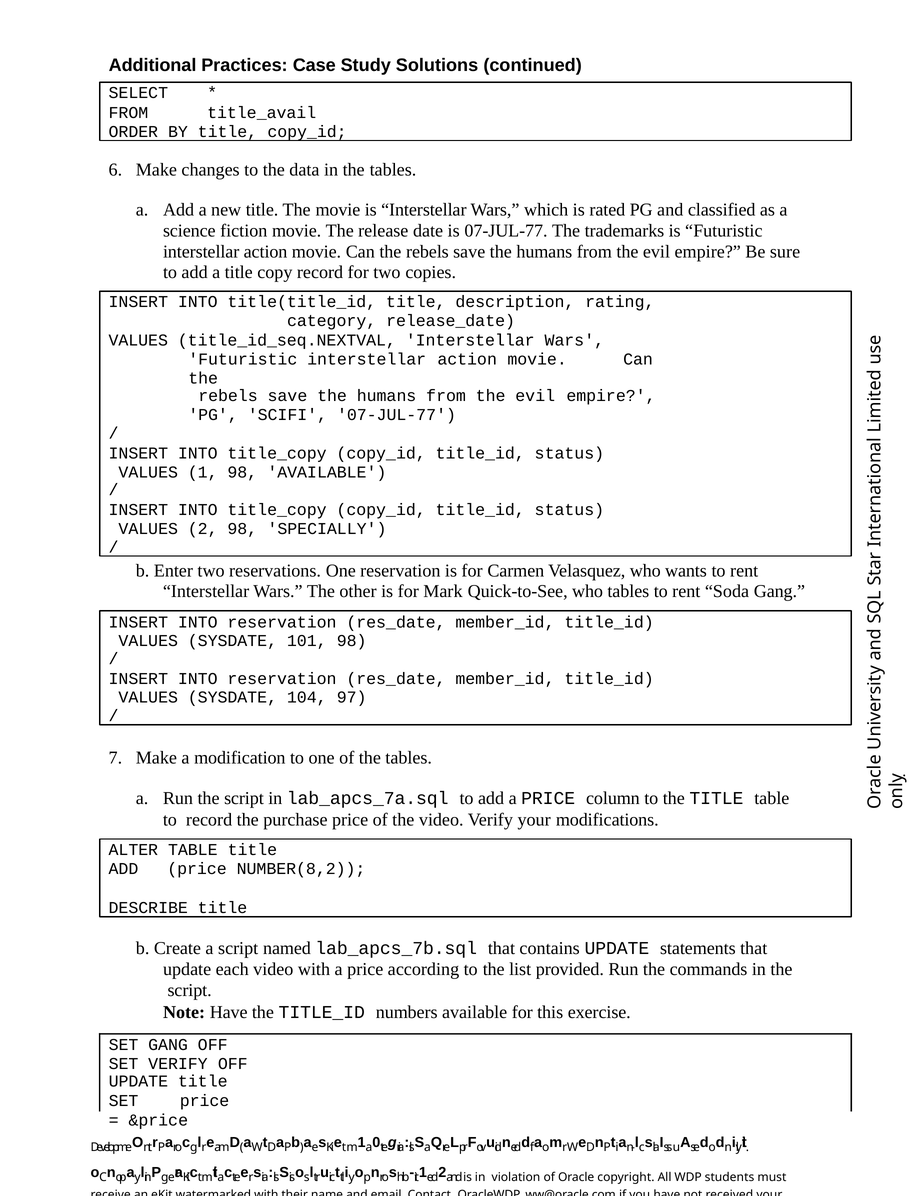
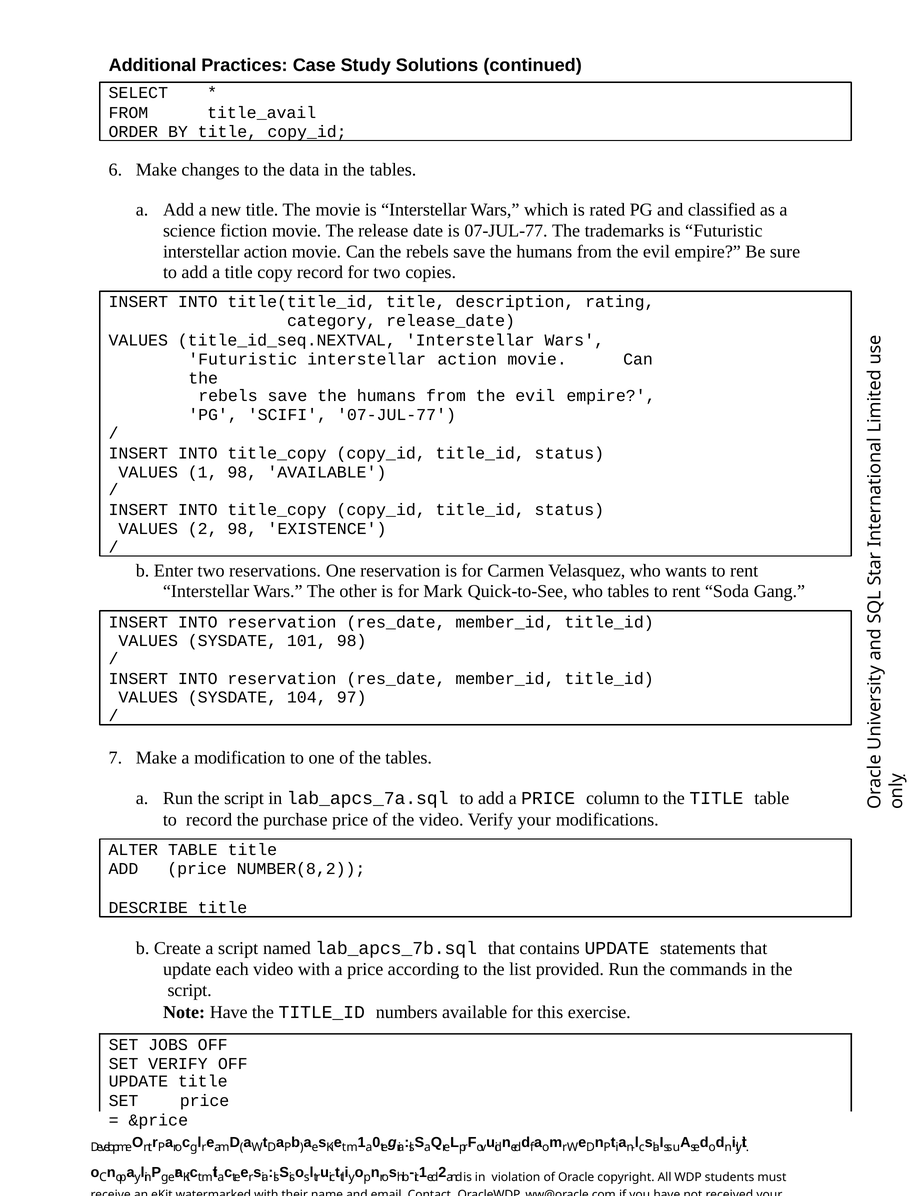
SPECIALLY: SPECIALLY -> EXISTENCE (327, 529)
SET GANG: GANG -> JOBS (168, 1045)
